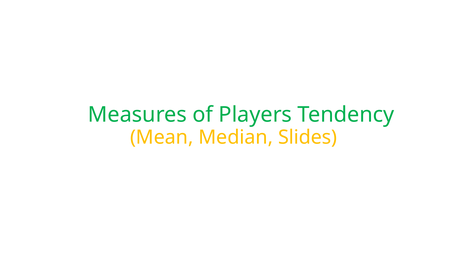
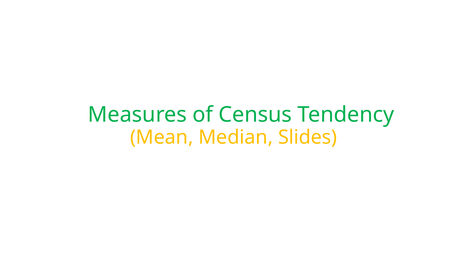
Players: Players -> Census (255, 115)
